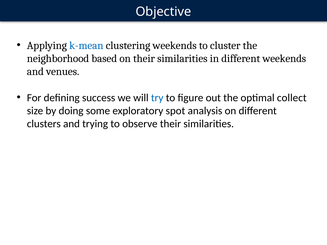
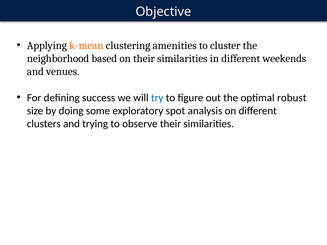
k-mean colour: blue -> orange (86, 46)
clustering weekends: weekends -> amenities (175, 46)
collect: collect -> robust (292, 98)
